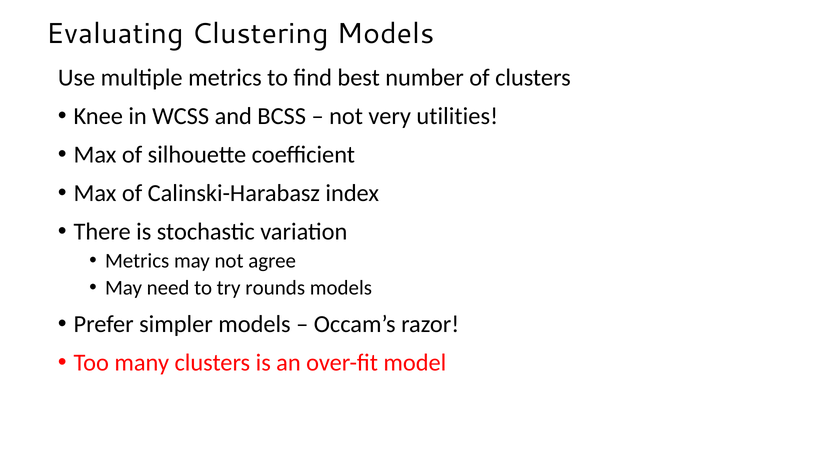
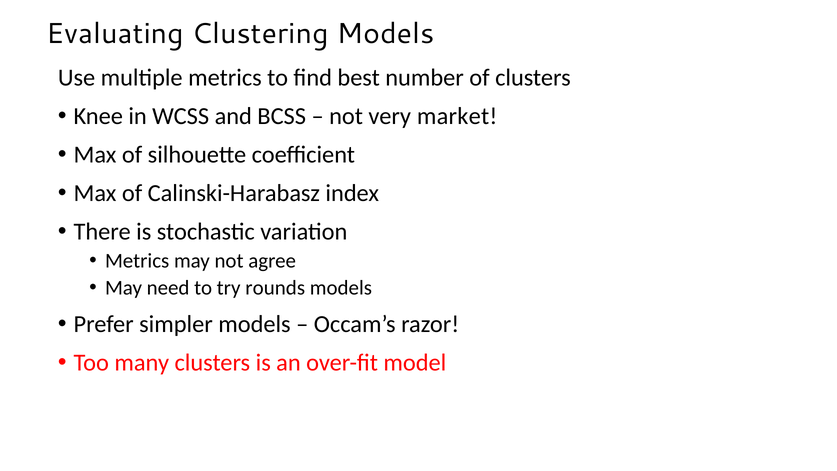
utilities: utilities -> market (457, 116)
